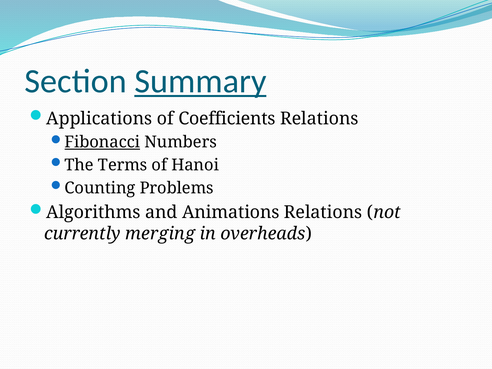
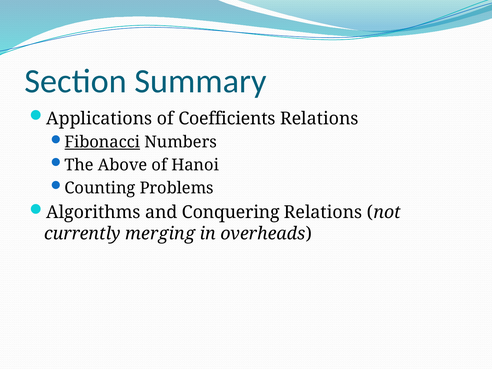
Summary underline: present -> none (200, 81)
Terms: Terms -> Above (123, 165)
Animations: Animations -> Conquering (231, 212)
